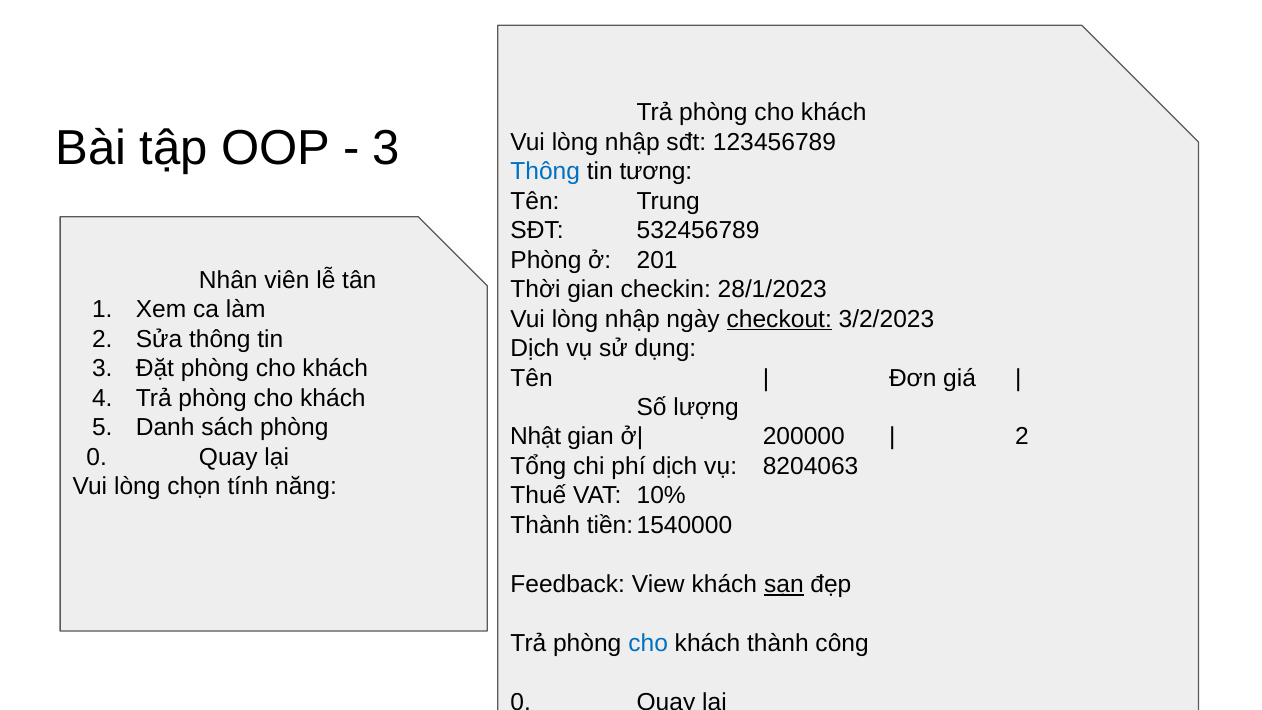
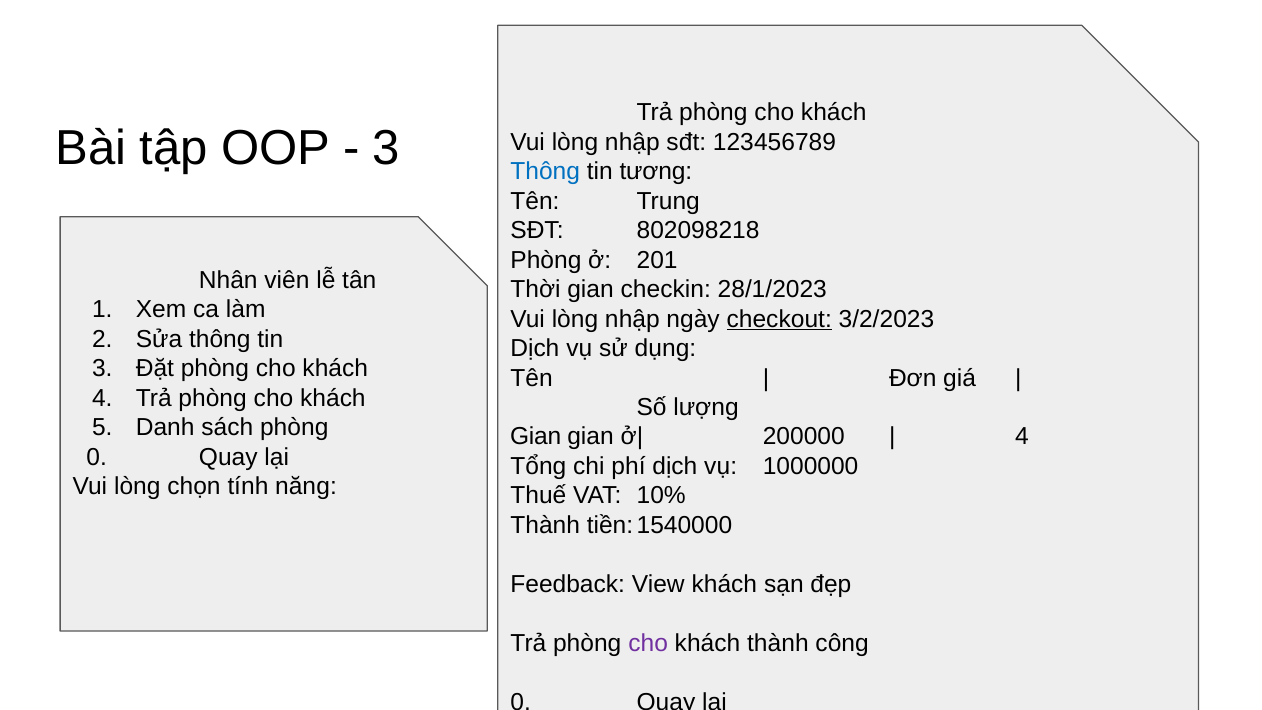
532456789: 532456789 -> 802098218 (698, 231)
Nhật: Nhật -> Gian (536, 437)
2: 2 -> 4 (1022, 437)
8204063: 8204063 -> 1000000 (811, 466)
sạn underline: present -> none (784, 584)
cho colour: blue -> purple (648, 643)
